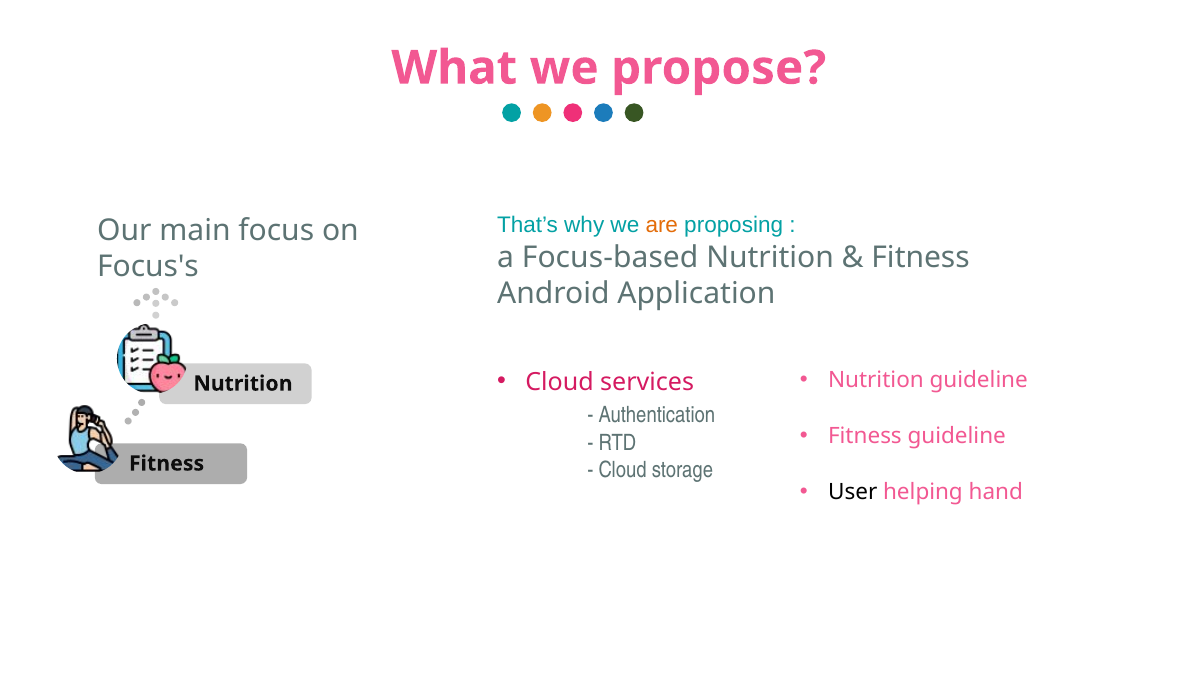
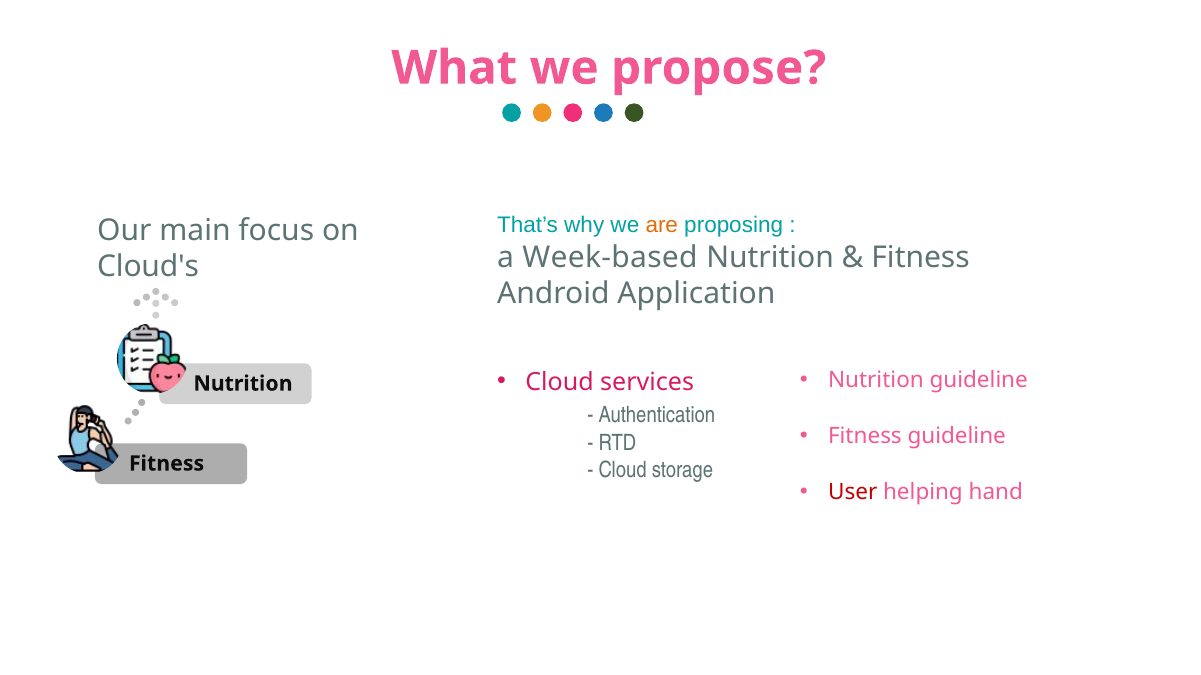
Focus-based: Focus-based -> Week-based (610, 258)
Focus's: Focus's -> Cloud's (148, 267)
User colour: black -> red (853, 492)
